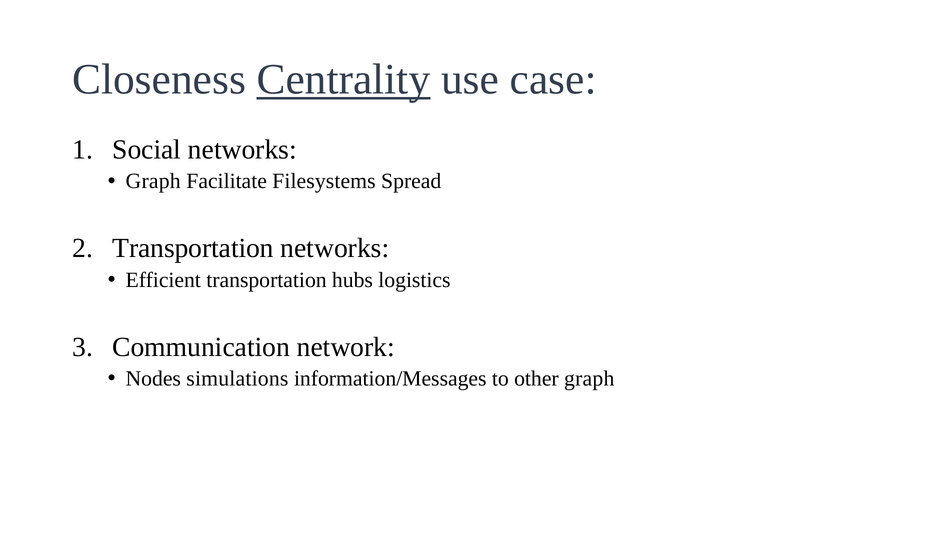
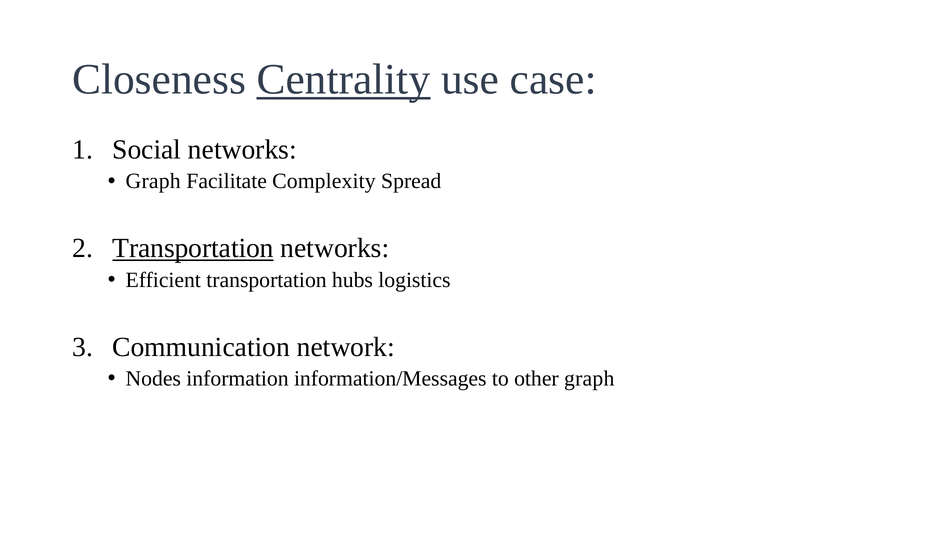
Filesystems: Filesystems -> Complexity (324, 181)
Transportation underline: none -> present (193, 248)
simulations: simulations -> information (238, 379)
